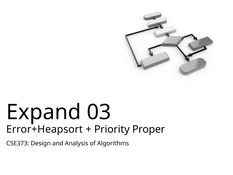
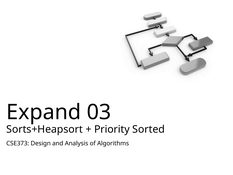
Error+Heapsort: Error+Heapsort -> Sorts+Heapsort (45, 129)
Proper: Proper -> Sorted (149, 129)
